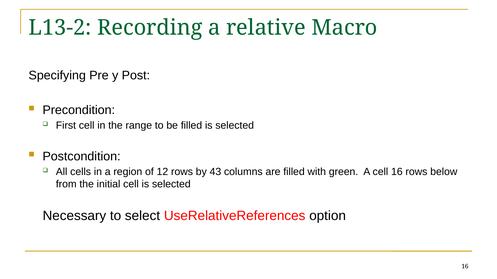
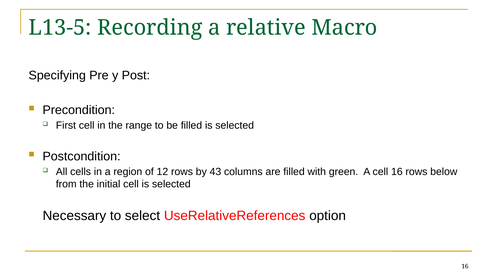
L13-2: L13-2 -> L13-5 (60, 28)
